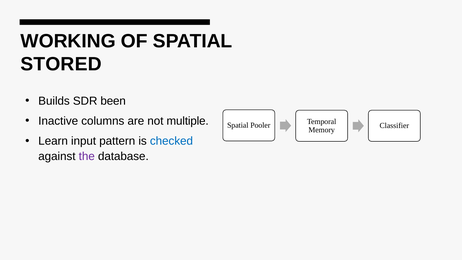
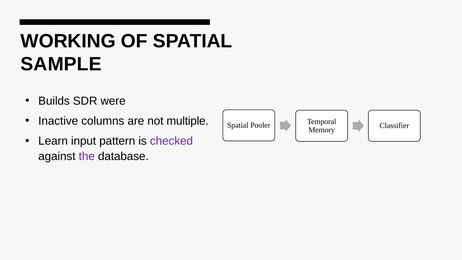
STORED: STORED -> SAMPLE (61, 64)
been: been -> were (113, 101)
checked colour: blue -> purple (171, 141)
